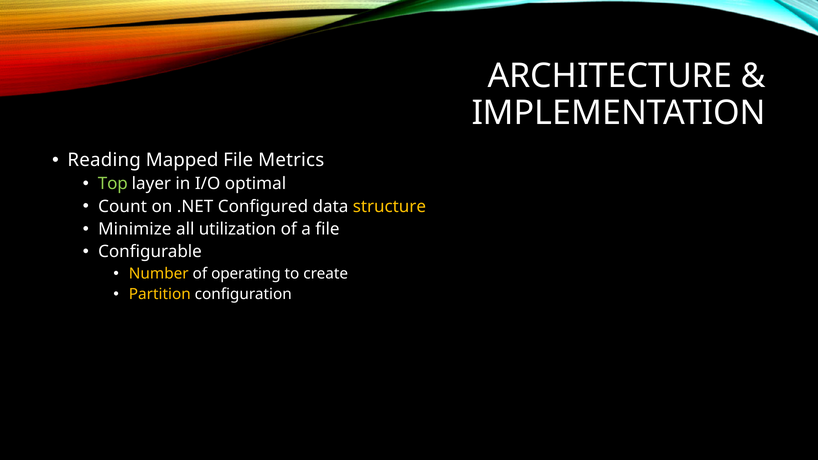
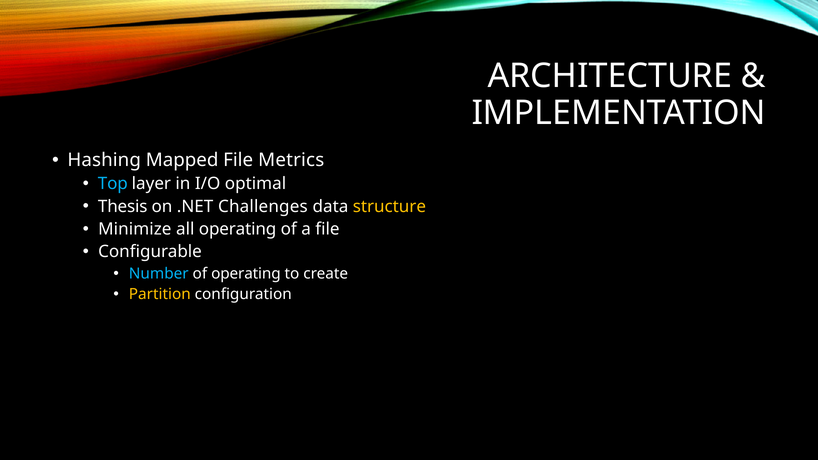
Reading: Reading -> Hashing (104, 160)
Top colour: light green -> light blue (113, 184)
Count: Count -> Thesis (123, 207)
Configured: Configured -> Challenges (263, 207)
all utilization: utilization -> operating (238, 229)
Number colour: yellow -> light blue (159, 274)
